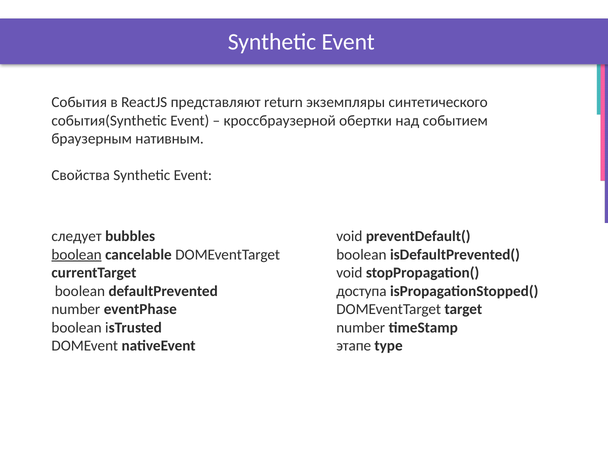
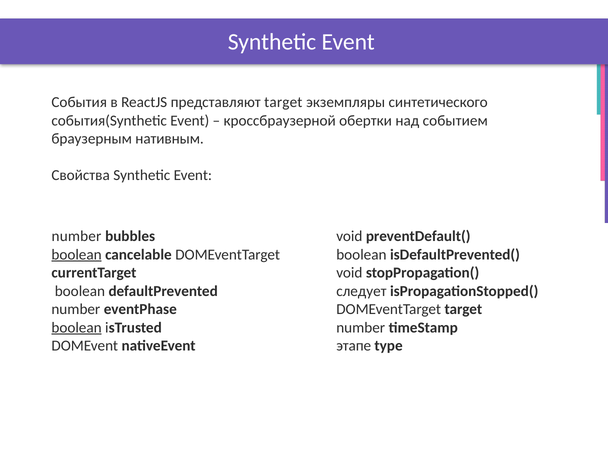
представляют return: return -> target (283, 102)
следует: следует -> number (76, 236)
доступа: доступа -> следует (361, 291)
boolean underline: none -> present (77, 328)
